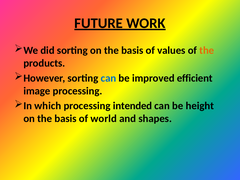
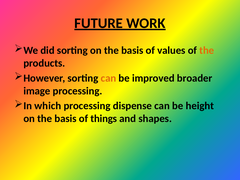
can colour: blue -> orange (108, 78)
efficient: efficient -> broader (195, 78)
intended: intended -> dispense (132, 106)
world: world -> things (104, 119)
